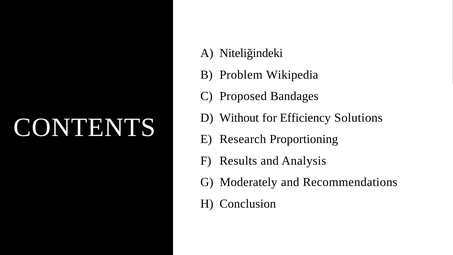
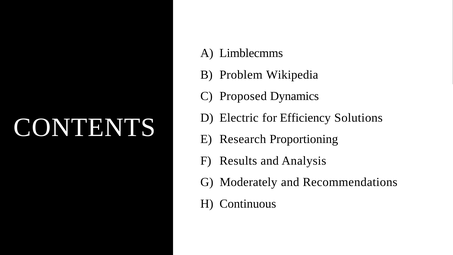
Niteliğindeki: Niteliğindeki -> Limblecmms (251, 53)
Bandages: Bandages -> Dynamics (295, 96)
Without: Without -> Electric (239, 118)
Conclusion: Conclusion -> Continuous (248, 204)
